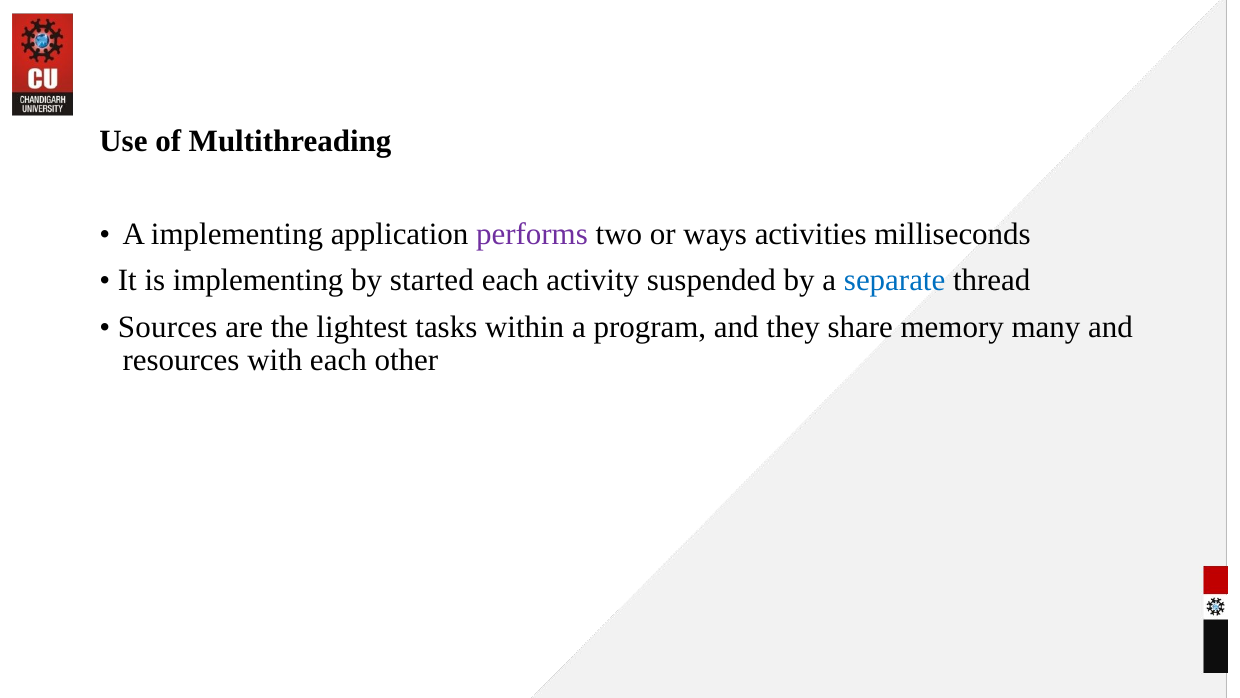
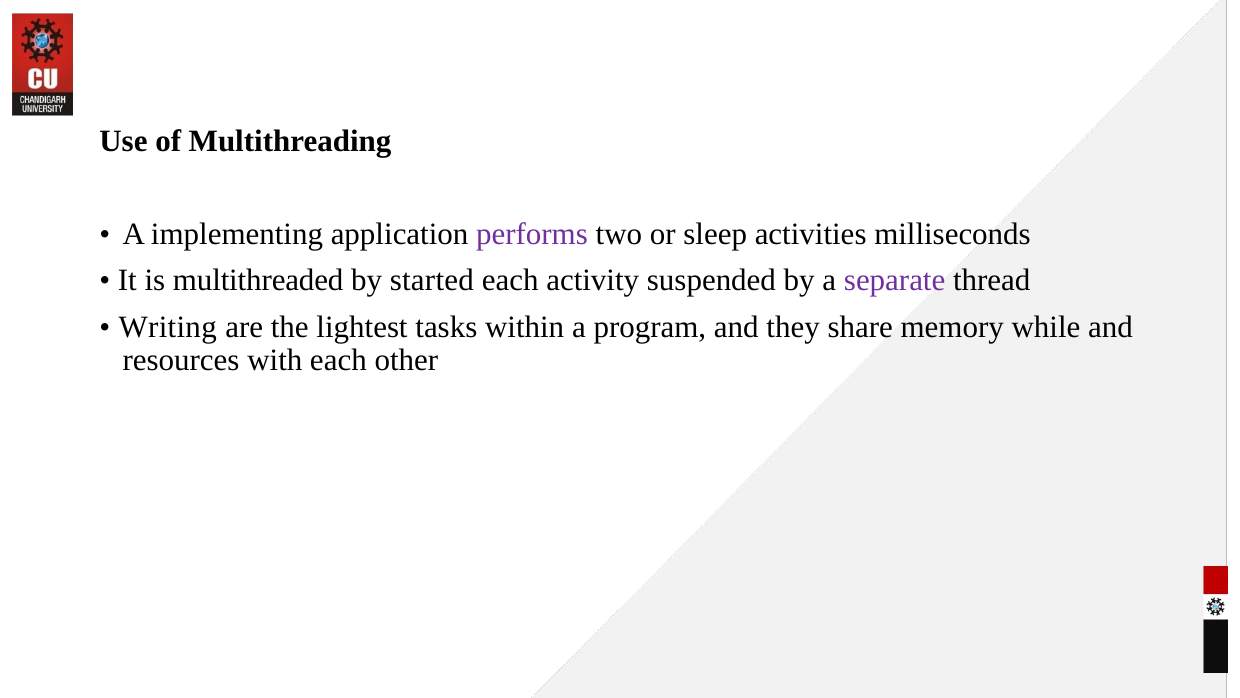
ways: ways -> sleep (715, 234)
is implementing: implementing -> multithreaded (258, 280)
separate colour: blue -> purple (895, 280)
Sources: Sources -> Writing (168, 327)
many: many -> while (1046, 327)
